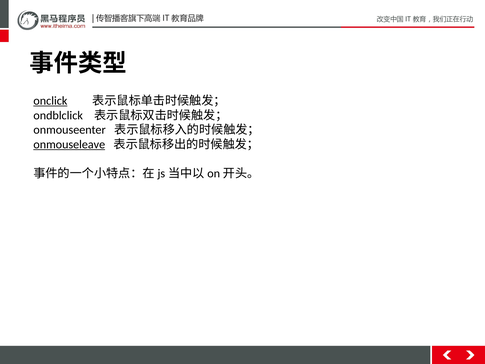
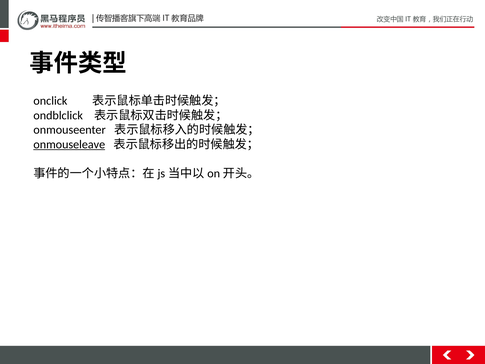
onclick underline: present -> none (50, 101)
